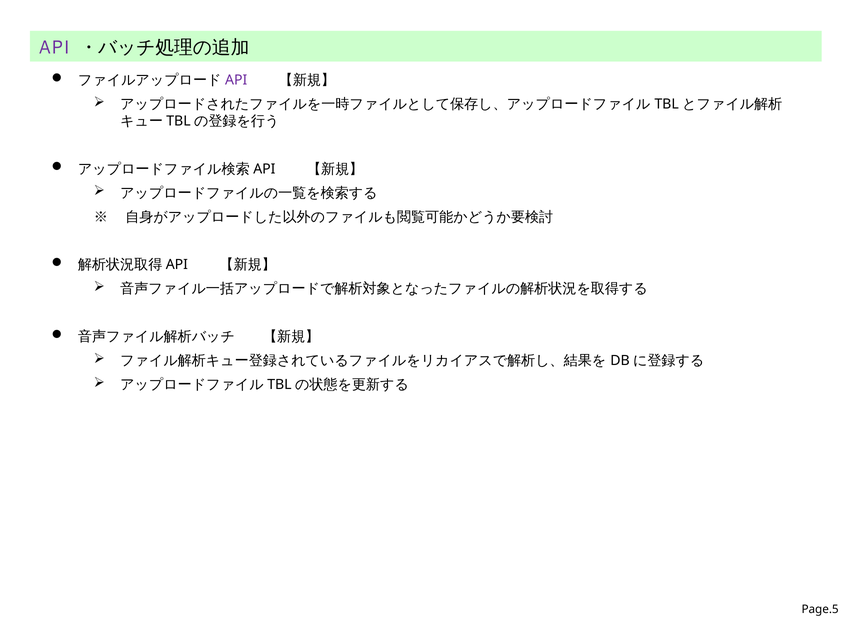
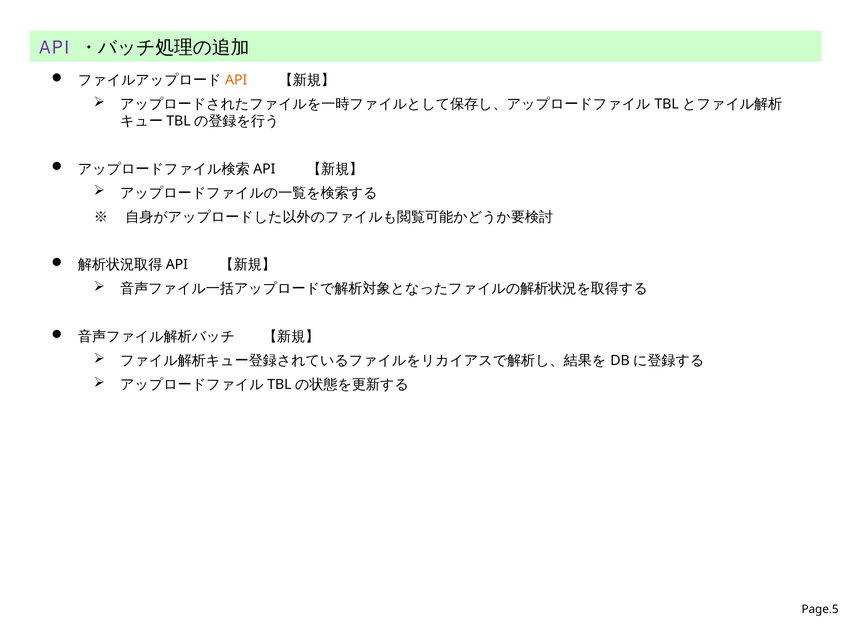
API colour: purple -> orange (236, 80)
